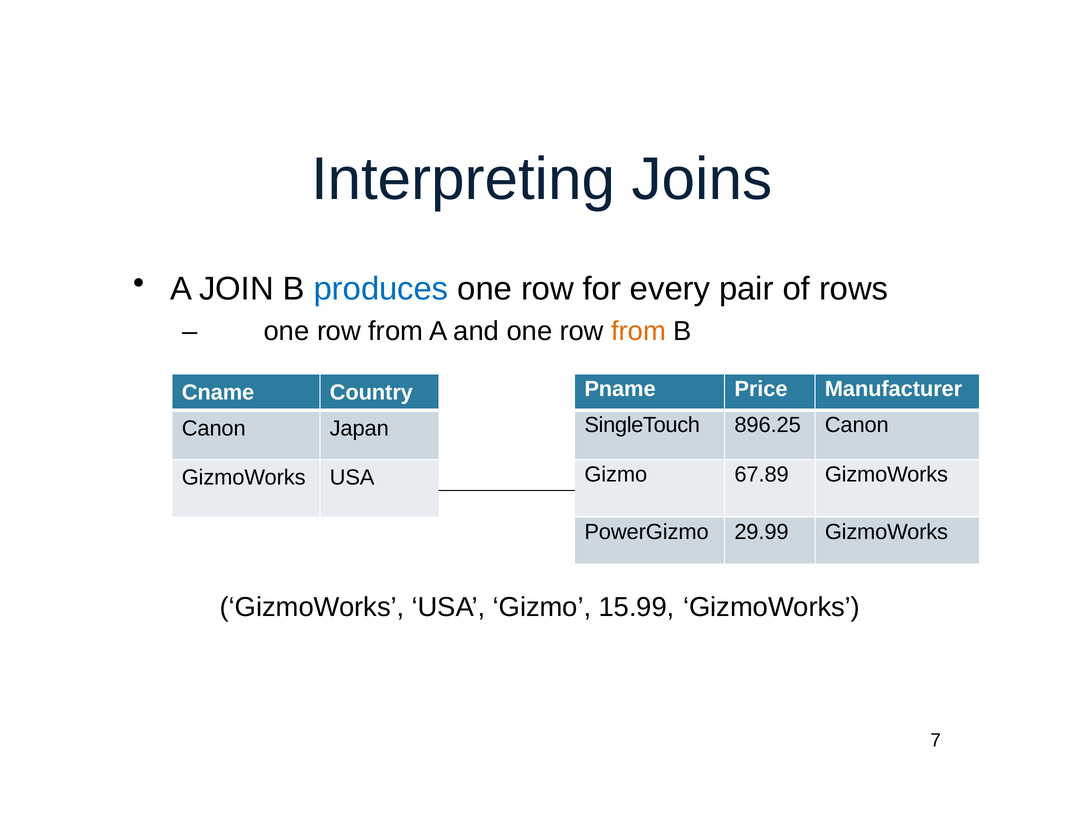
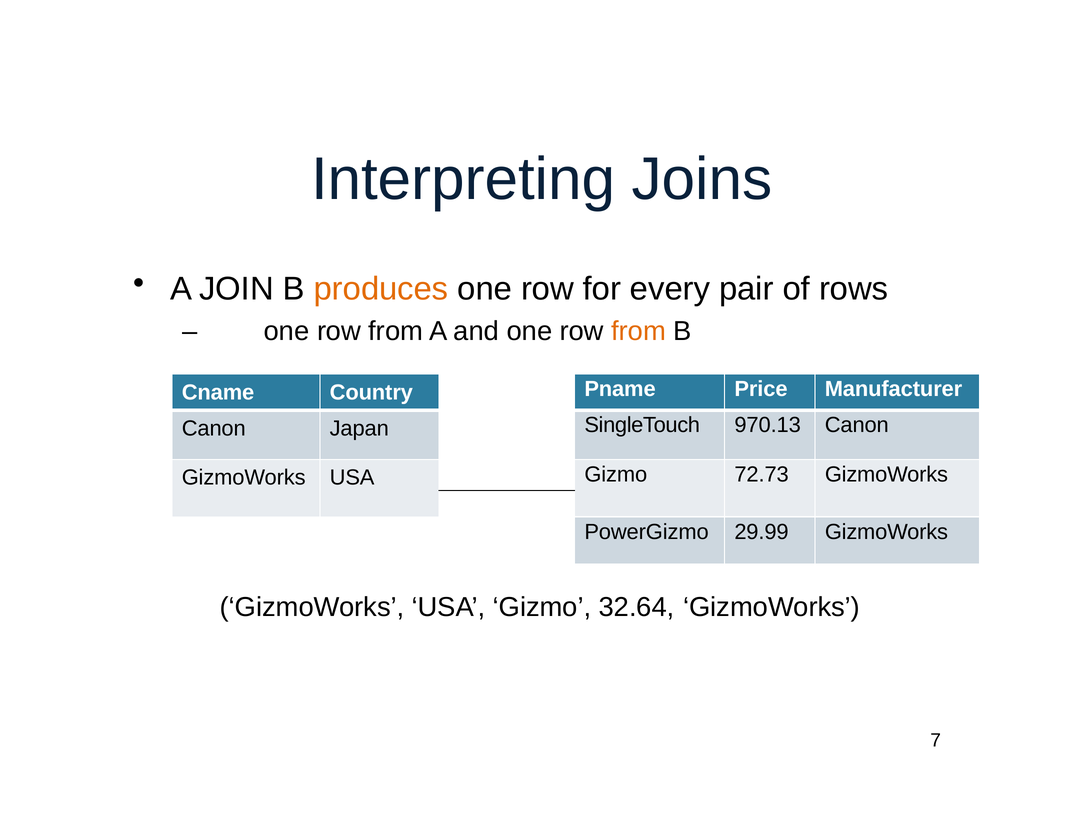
produces colour: blue -> orange (381, 289)
896.25: 896.25 -> 970.13 (768, 425)
67.89: 67.89 -> 72.73 (762, 475)
15.99: 15.99 -> 32.64 (637, 608)
